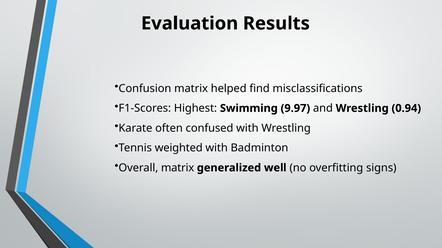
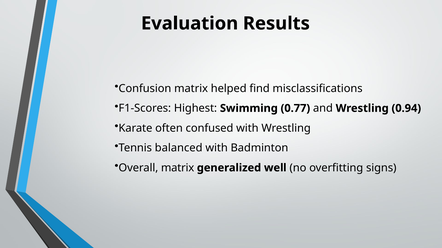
9.97: 9.97 -> 0.77 (295, 109)
weighted: weighted -> balanced (179, 148)
